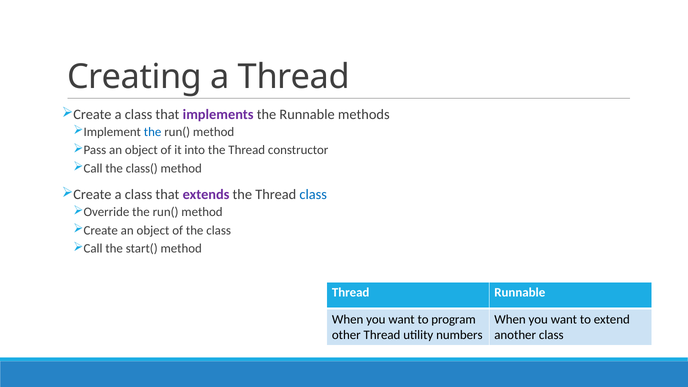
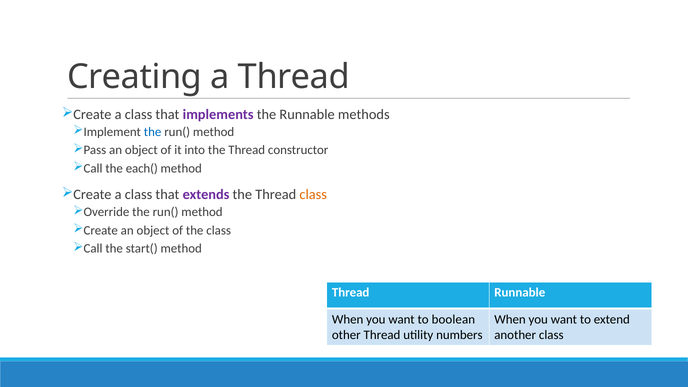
class(: class( -> each( (142, 168)
class colour: blue -> orange (313, 195)
program: program -> boolean (453, 319)
